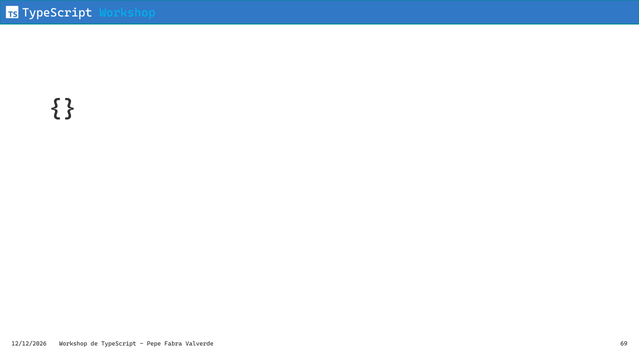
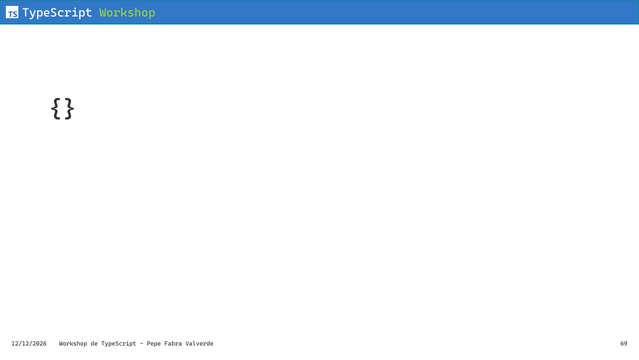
Workshop colour: light blue -> light green (127, 13)
